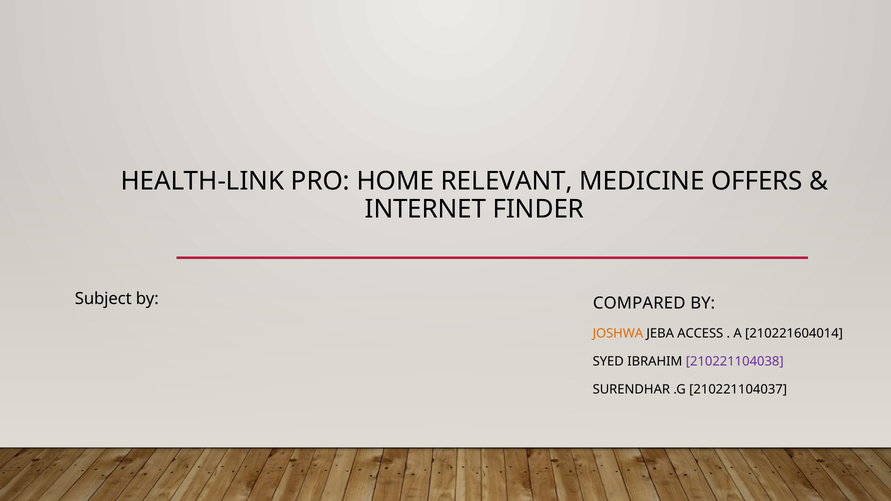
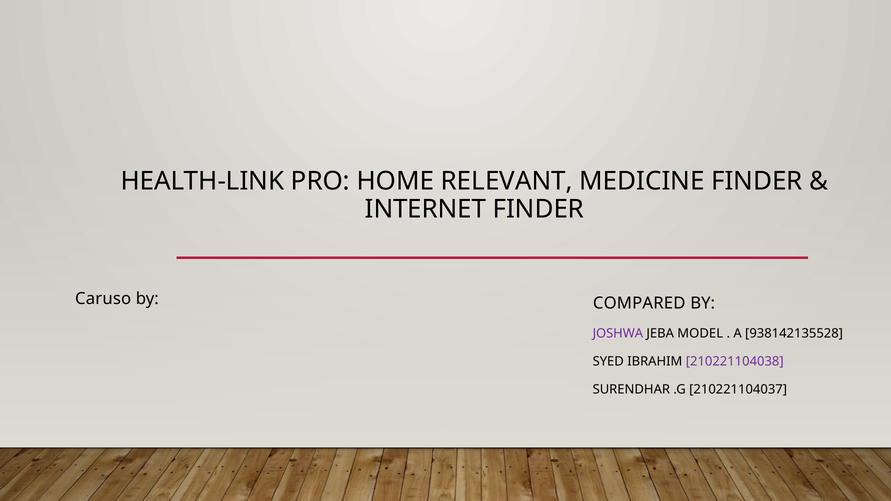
MEDICINE OFFERS: OFFERS -> FINDER (757, 181)
Subject: Subject -> Caruso (103, 299)
JOSHWA colour: orange -> purple (618, 334)
ACCESS: ACCESS -> MODEL (700, 334)
210221604014: 210221604014 -> 938142135528 (794, 334)
